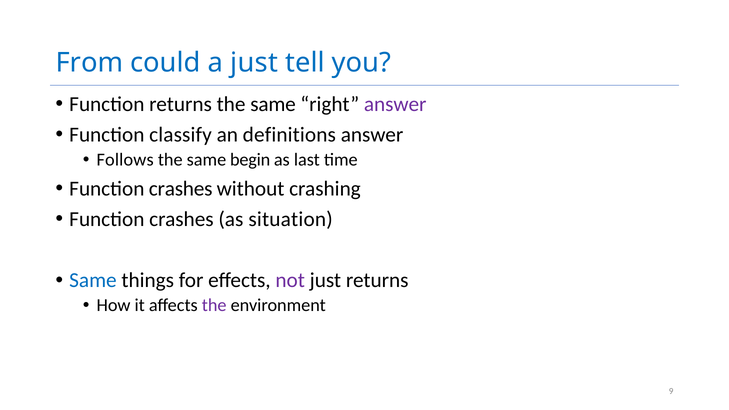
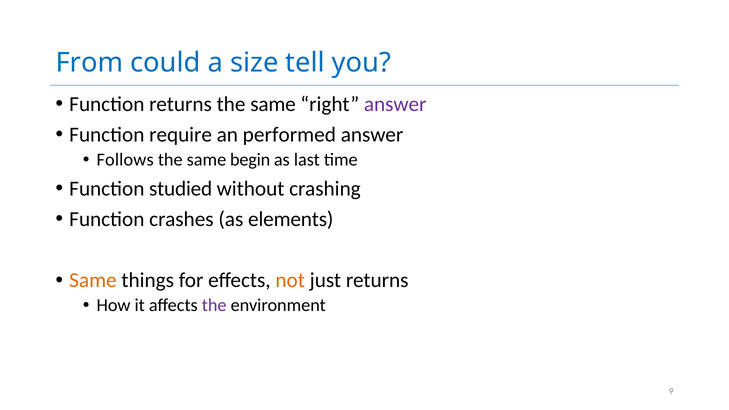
a just: just -> size (254, 63)
classify: classify -> require (181, 135)
definitions: definitions -> performed (289, 135)
crashes: crashes -> studied (181, 189)
situation: situation -> elements (291, 219)
Same colour: blue -> orange (93, 280)
not colour: purple -> orange (290, 280)
